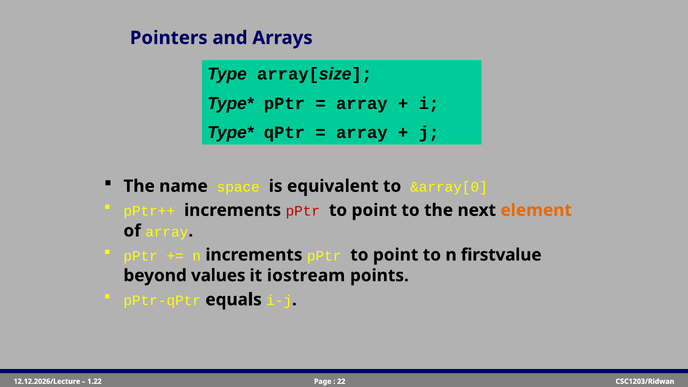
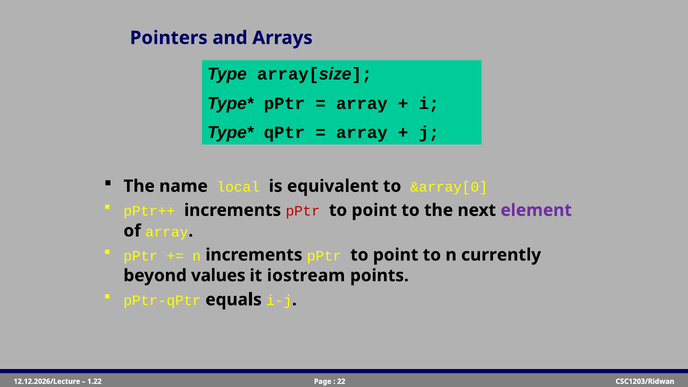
space: space -> local (238, 187)
element colour: orange -> purple (536, 210)
firstvalue: firstvalue -> currently (501, 255)
